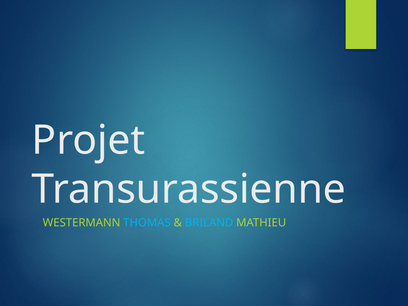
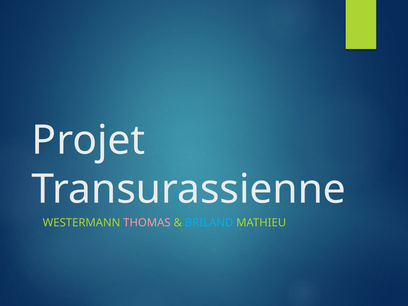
THOMAS colour: light blue -> pink (147, 223)
